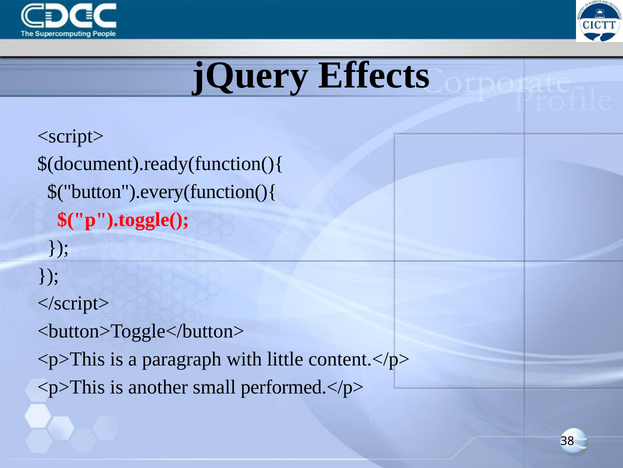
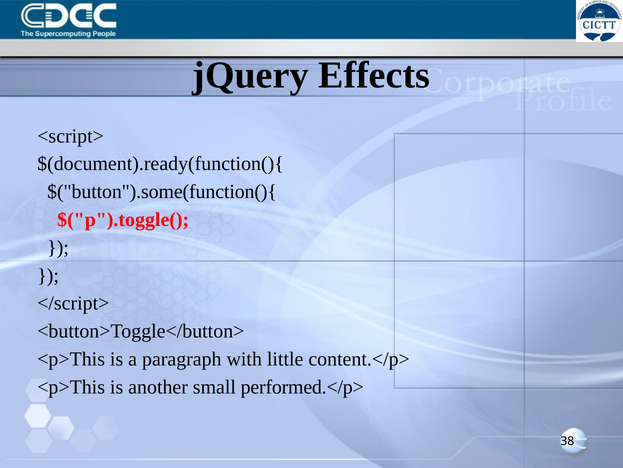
$("button").every(function(){: $("button").every(function(){ -> $("button").some(function(){ (162, 191)
